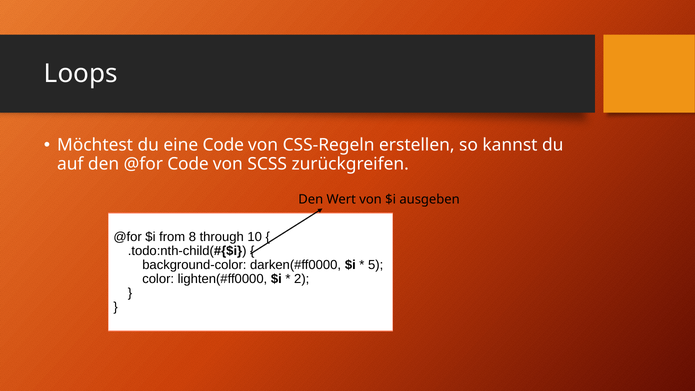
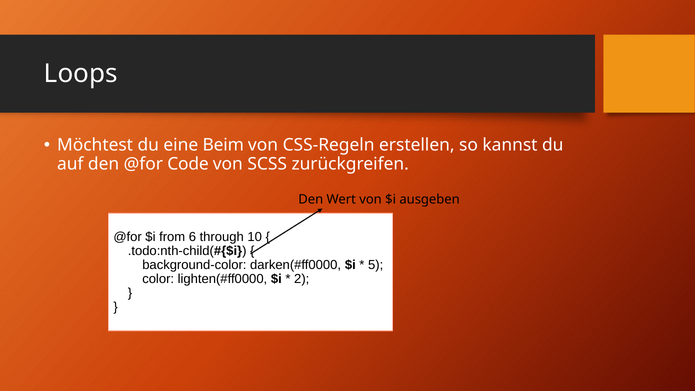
eine Code: Code -> Beim (223, 145)
8: 8 -> 6 (192, 237)
